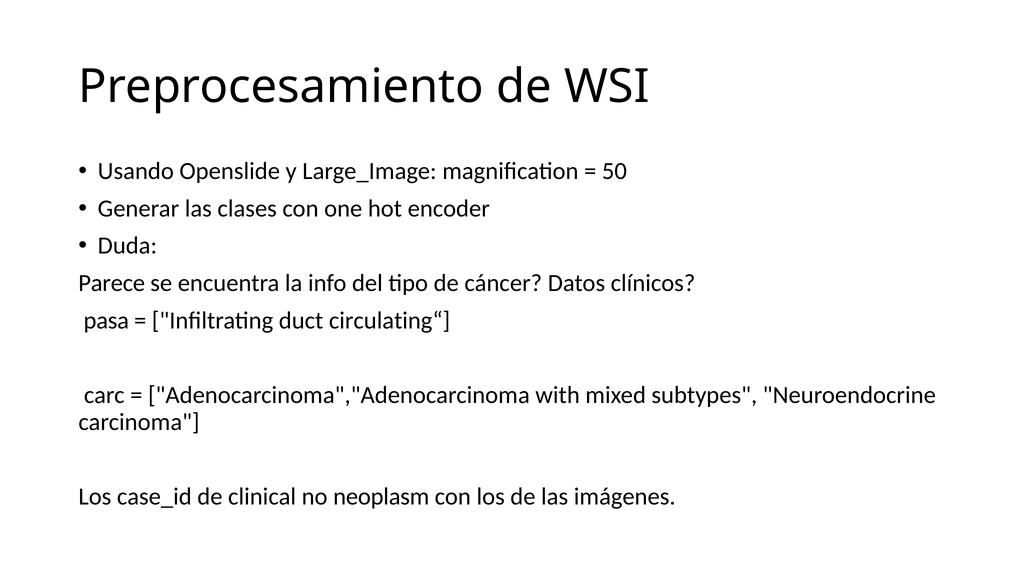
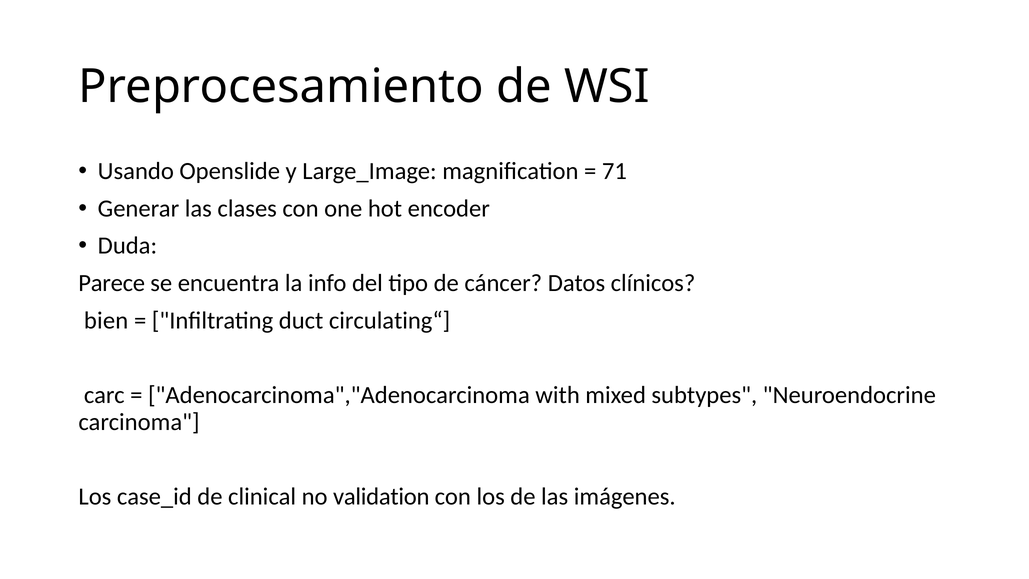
50: 50 -> 71 (614, 171)
pasa: pasa -> bien (106, 320)
neoplasm: neoplasm -> validation (381, 496)
